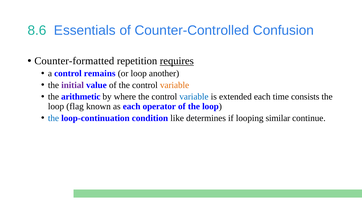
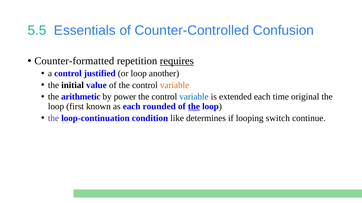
8.6: 8.6 -> 5.5 (37, 30)
remains: remains -> justified (100, 74)
initial colour: purple -> black (73, 85)
where: where -> power (125, 97)
consists: consists -> original (305, 97)
flag: flag -> first (75, 107)
operator: operator -> rounded (159, 107)
the underline: none -> present (194, 107)
the colour: blue -> purple (53, 118)
similar: similar -> switch (278, 118)
